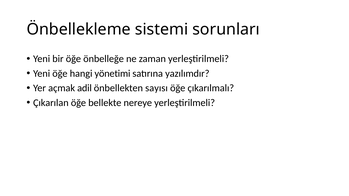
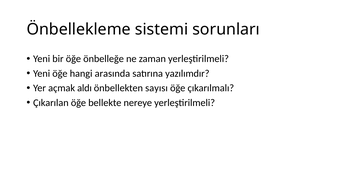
yönetimi: yönetimi -> arasında (112, 74)
adil: adil -> aldı (85, 88)
